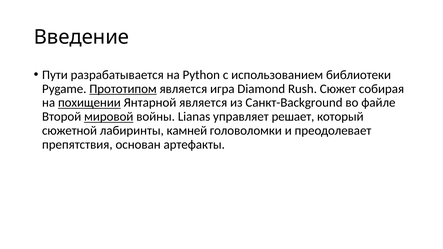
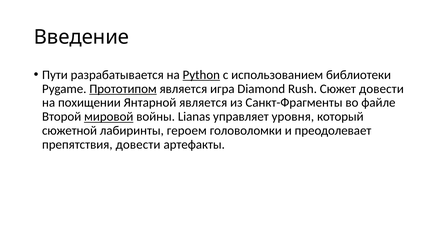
Python underline: none -> present (201, 75)
Сюжет собирая: собирая -> довести (381, 89)
похищении underline: present -> none (89, 103)
Санкт-Background: Санкт-Background -> Санкт-Фрагменты (294, 103)
решает: решает -> уровня (293, 117)
камней: камней -> героем (187, 131)
препятствия основан: основан -> довести (138, 145)
